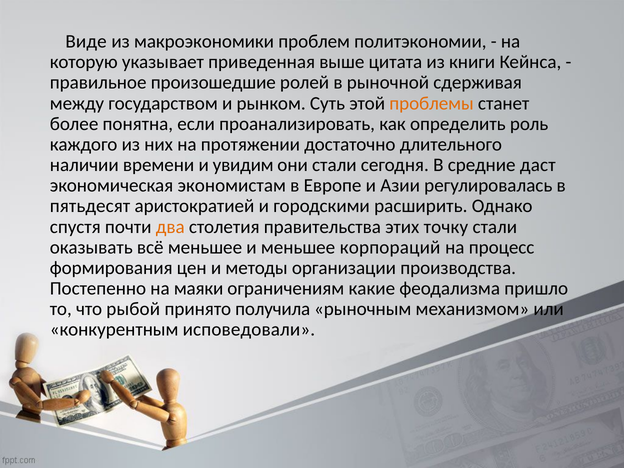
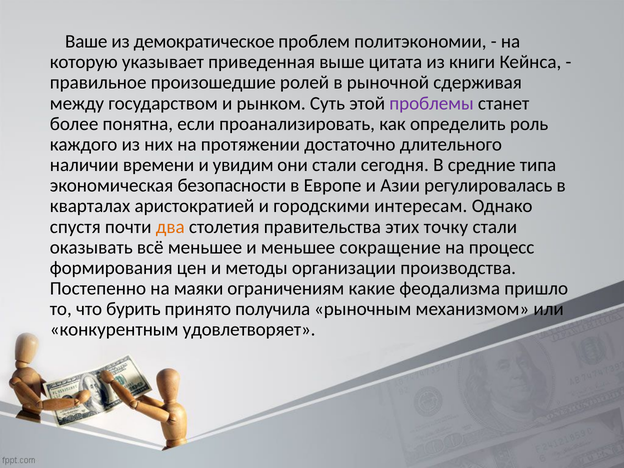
Виде: Виде -> Ваше (86, 41)
макроэкономики: макроэкономики -> демократическое (204, 41)
проблемы colour: orange -> purple (432, 103)
даст: даст -> типа (538, 165)
экономистам: экономистам -> безопасности (232, 186)
пятьдесят: пятьдесят -> кварталах (90, 206)
расширить: расширить -> интересам (421, 206)
корпораций: корпораций -> сокращение (390, 247)
рыбой: рыбой -> бурить (133, 309)
исповедовали: исповедовали -> удовлетворяет (249, 330)
